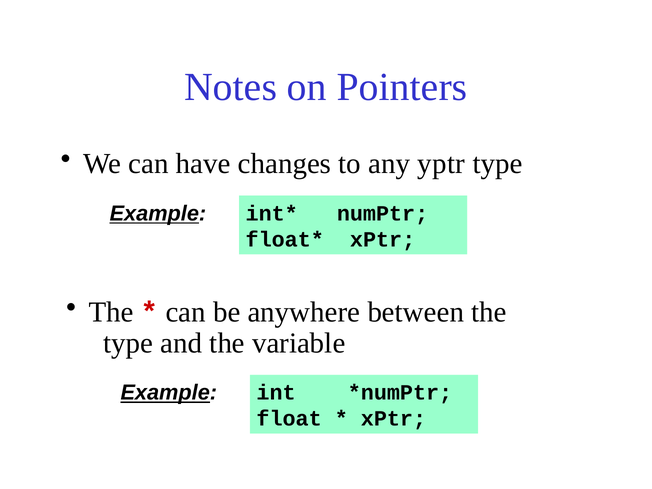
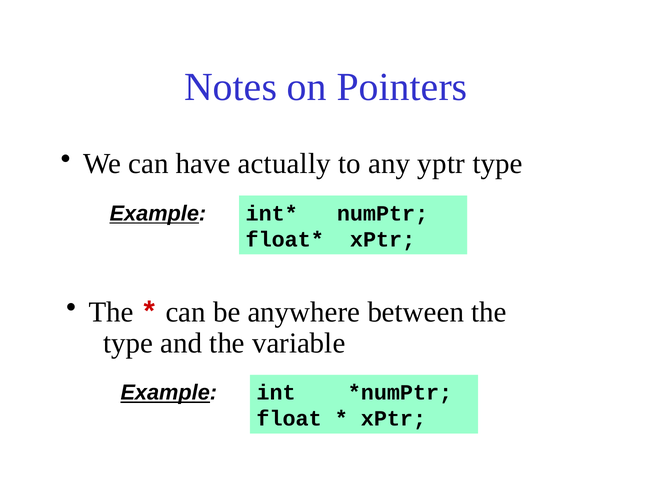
changes: changes -> actually (284, 164)
